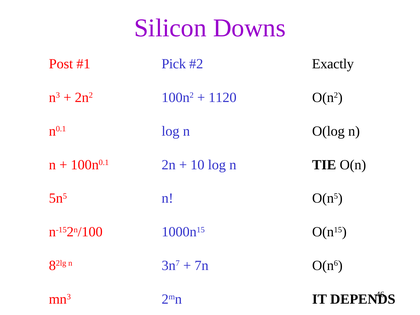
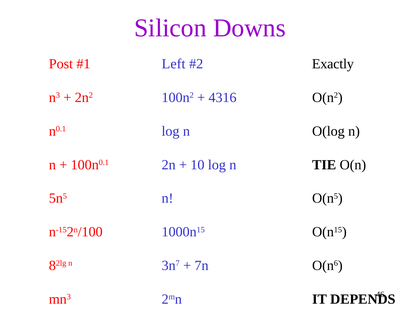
Pick: Pick -> Left (174, 64)
1120: 1120 -> 4316 (223, 98)
